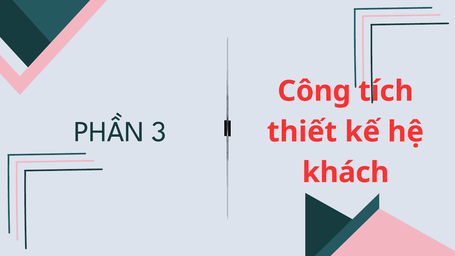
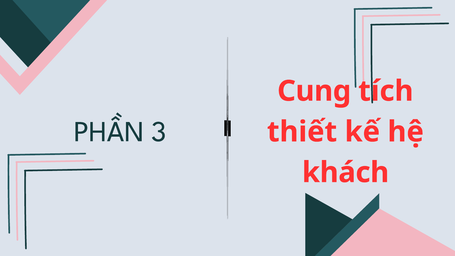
Công: Công -> Cung (314, 91)
